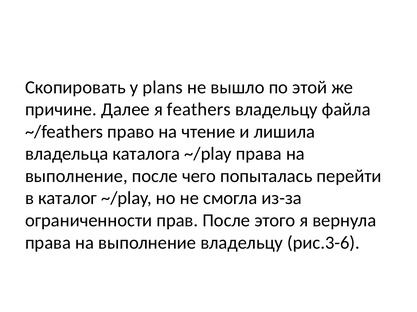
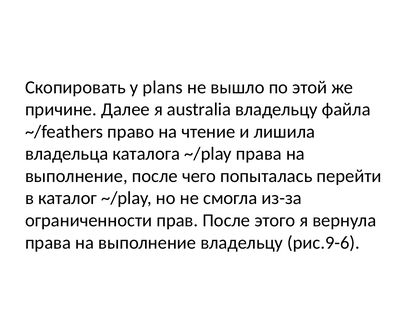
feathers: feathers -> australia (199, 110)
рис.3-6: рис.3-6 -> рис.9-6 (324, 243)
